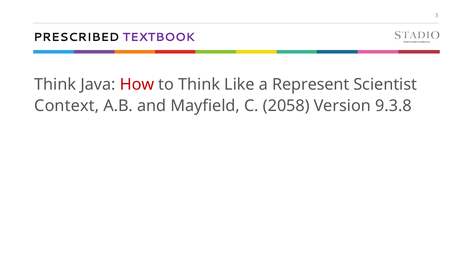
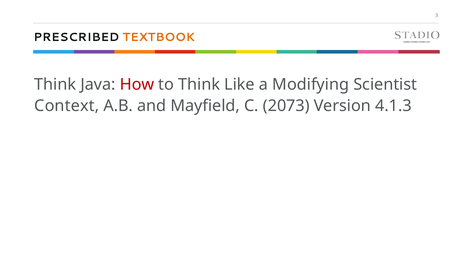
TEXTBOOK colour: purple -> orange (159, 37)
Represent: Represent -> Modifying (311, 85)
2058: 2058 -> 2073 (286, 106)
9.3.8: 9.3.8 -> 4.1.3 (393, 106)
